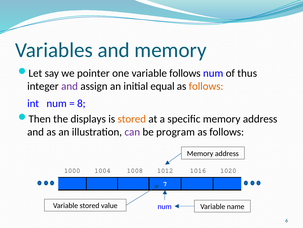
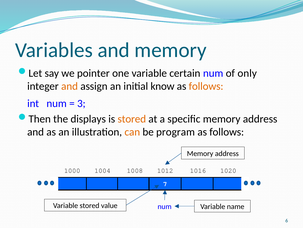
variable follows: follows -> certain (185, 73)
thus: thus -> only (247, 73)
and colour: purple -> orange (70, 86)
equal: equal -> know (162, 86)
8: 8 -> 3 (81, 103)
can colour: purple -> orange (132, 132)
